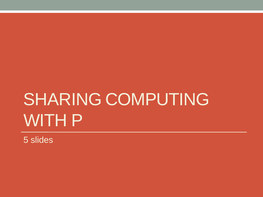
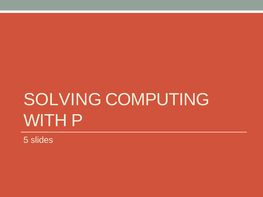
SHARING: SHARING -> SOLVING (63, 100)
